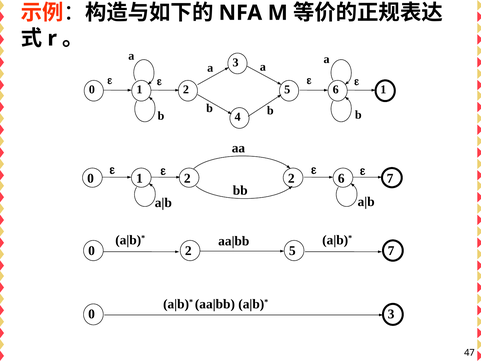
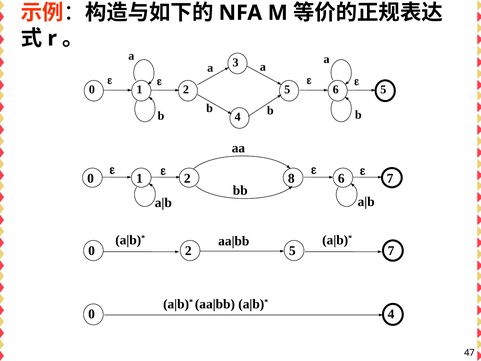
6 1: 1 -> 5 (383, 90)
2 2: 2 -> 8 (291, 178)
0 3: 3 -> 4 (391, 314)
